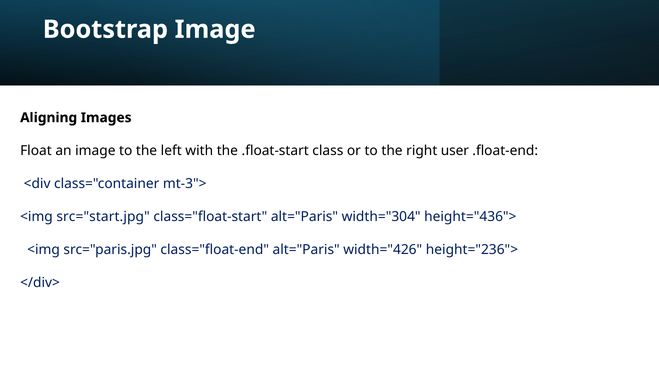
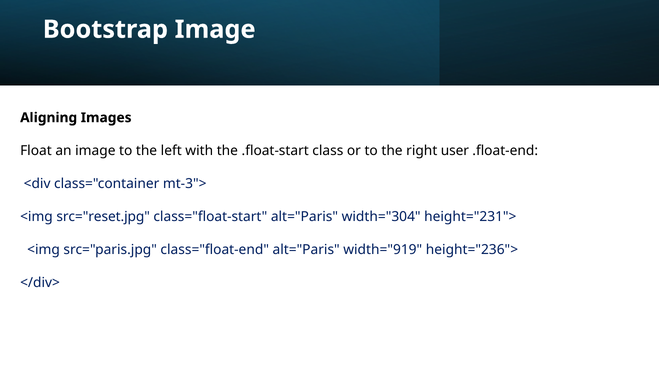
src="start.jpg: src="start.jpg -> src="reset.jpg (103, 216)
height="436">: height="436"> -> height="231"> (470, 216)
width="426: width="426 -> width="919 (383, 249)
